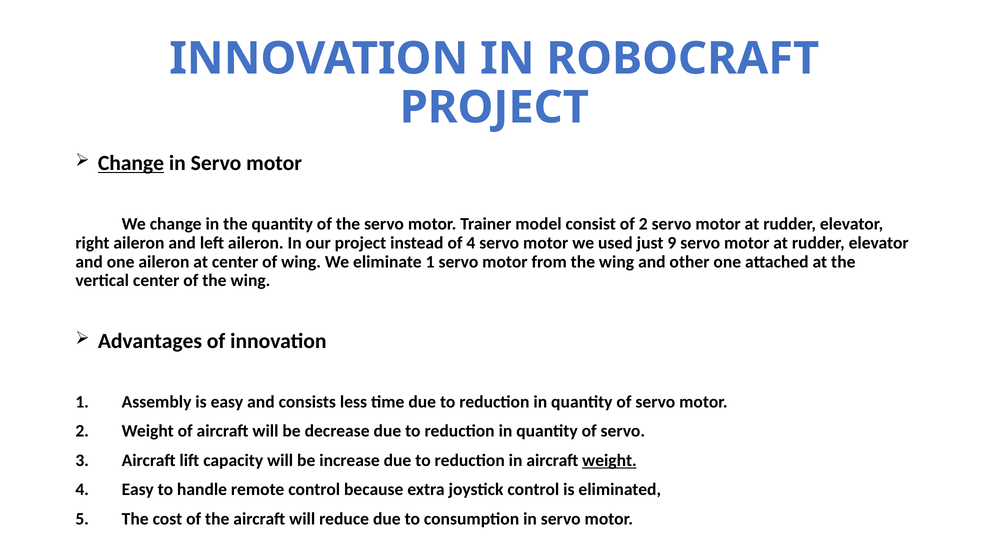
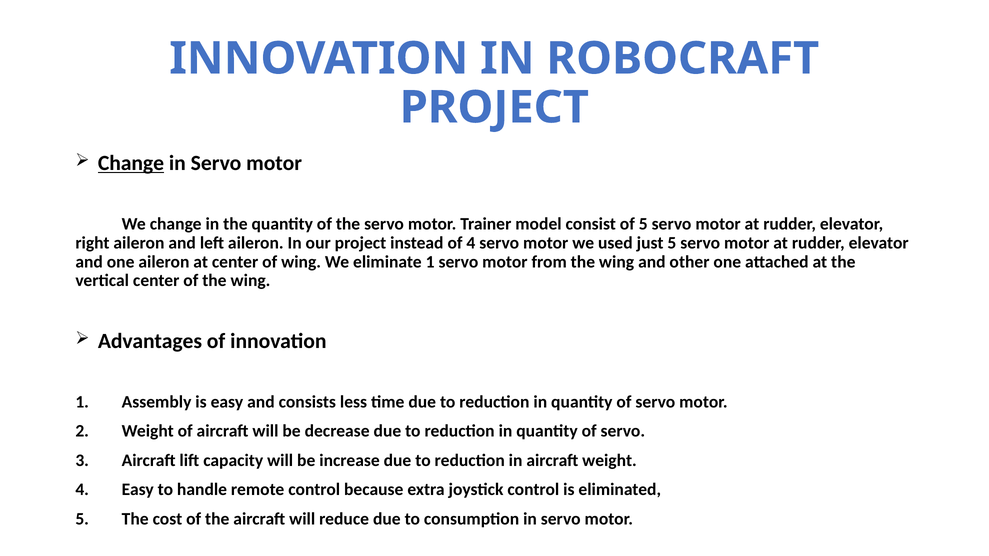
of 2: 2 -> 5 (643, 224)
just 9: 9 -> 5 (672, 243)
weight underline: present -> none (609, 461)
